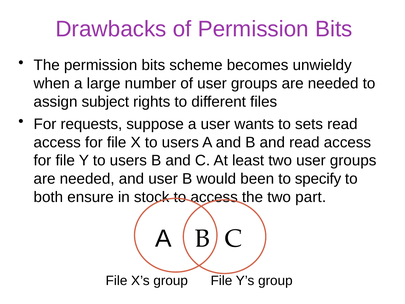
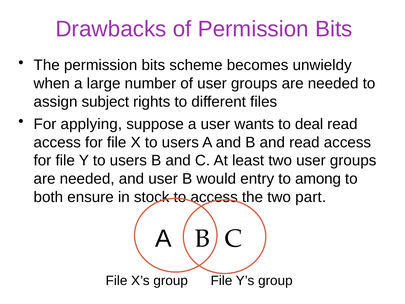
requests: requests -> applying (91, 124)
sets: sets -> deal (309, 124)
been: been -> entry (257, 179)
specify: specify -> among (318, 179)
